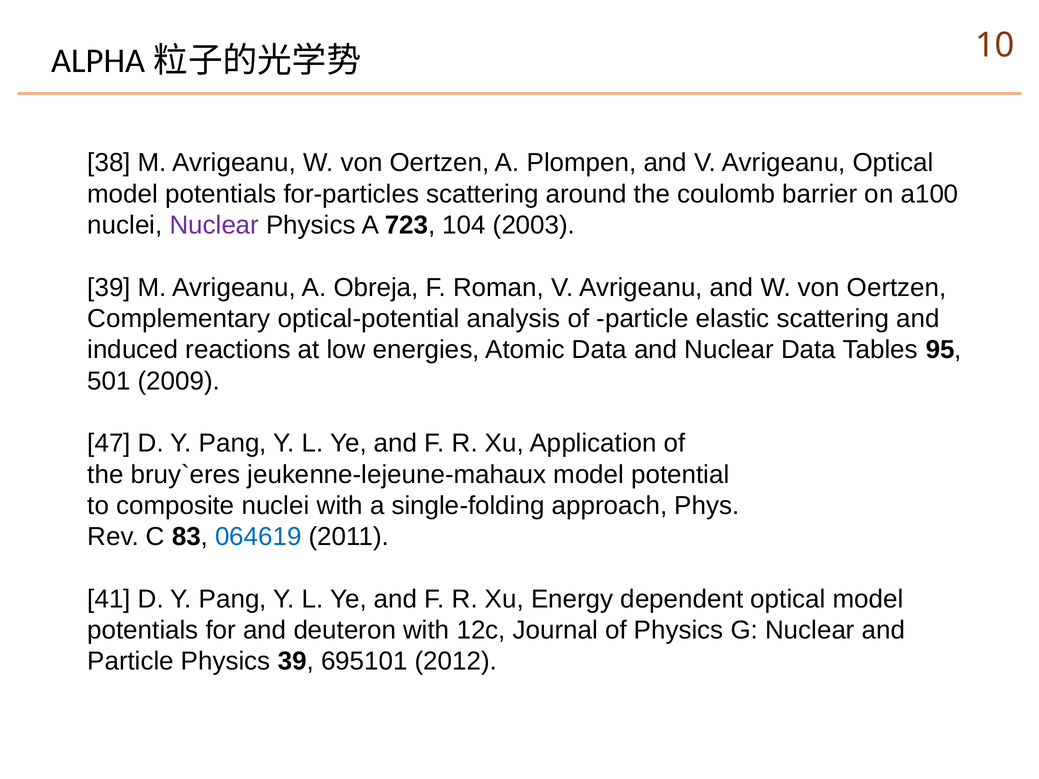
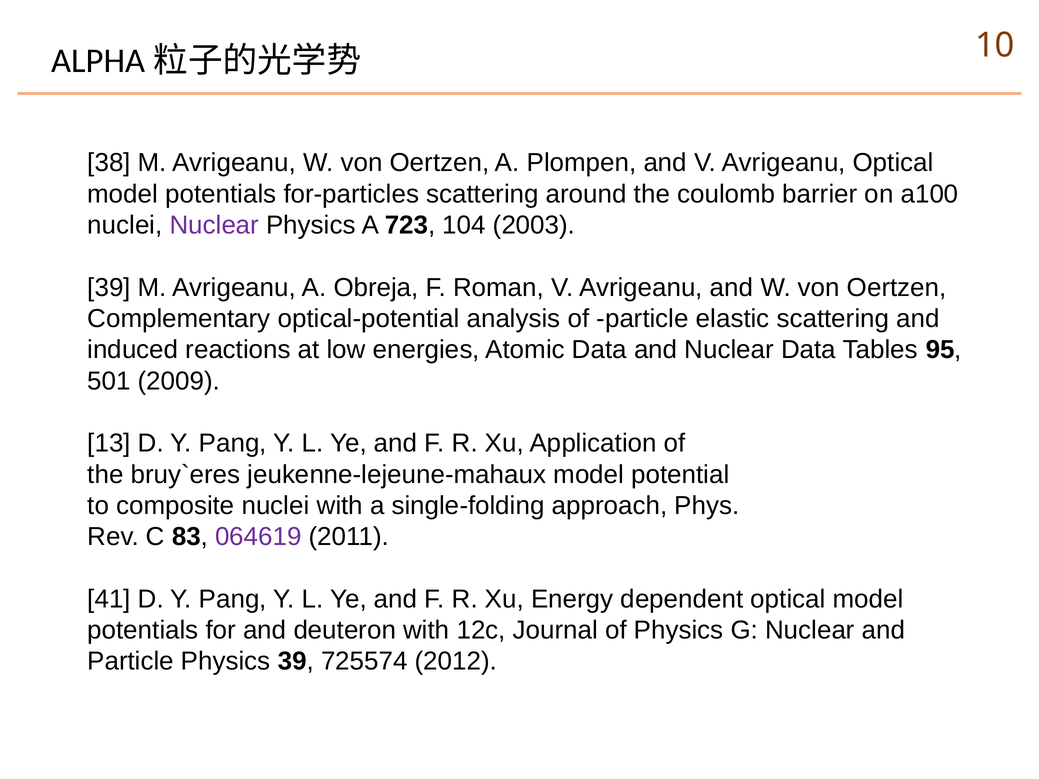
47: 47 -> 13 (109, 443)
064619 colour: blue -> purple (258, 537)
695101: 695101 -> 725574 (364, 662)
